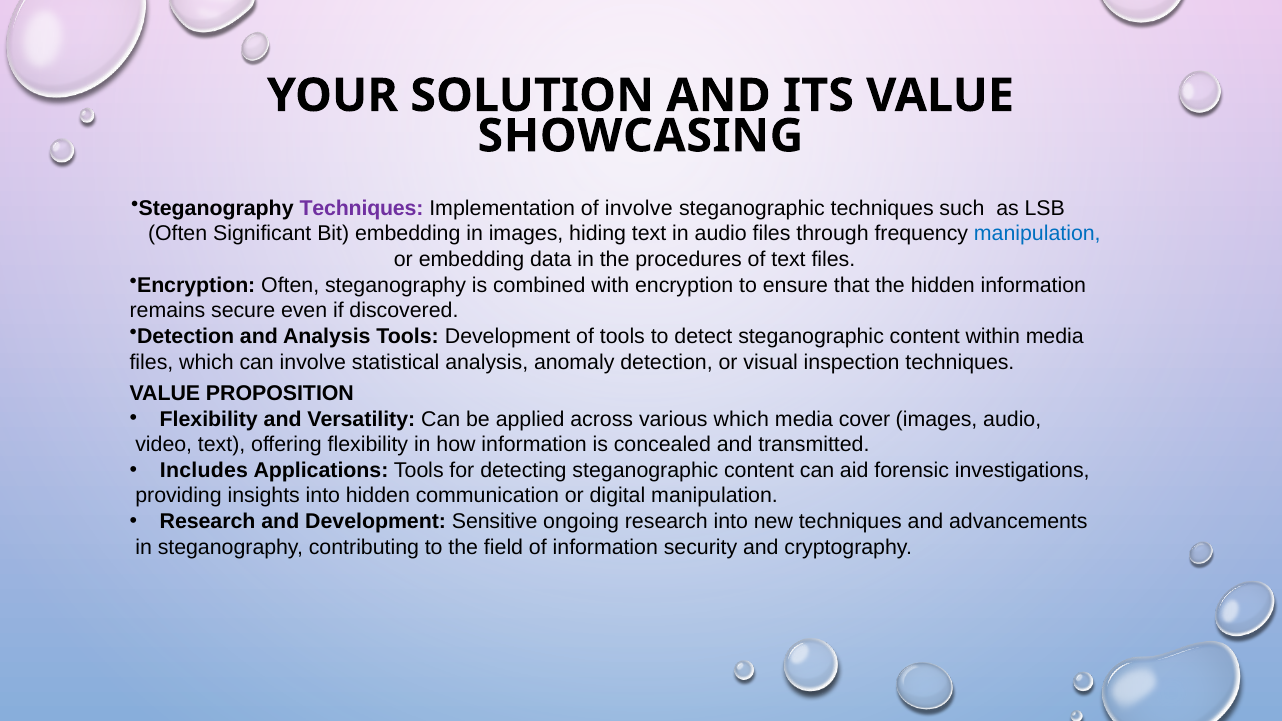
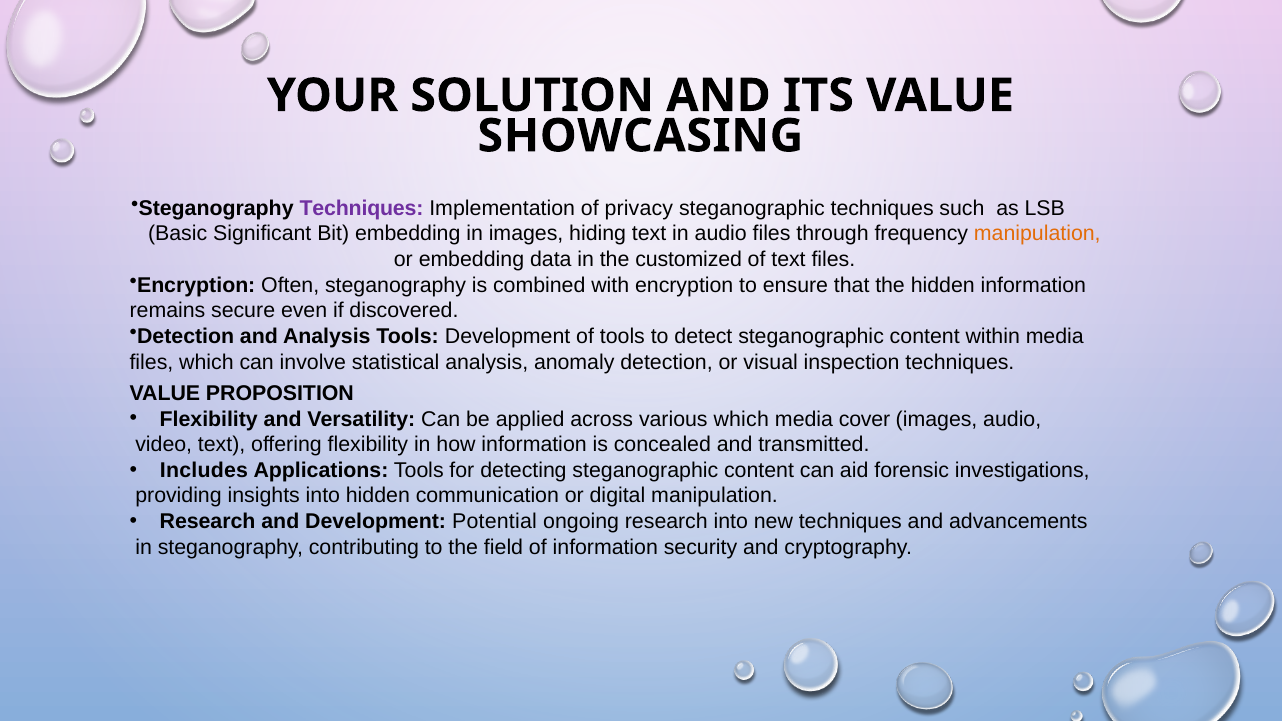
of involve: involve -> privacy (639, 208)
Often: Often -> Basic (178, 234)
manipulation colour: blue -> orange (1037, 234)
procedures: procedures -> customized (689, 260)
Sensitive: Sensitive -> Potential (495, 522)
